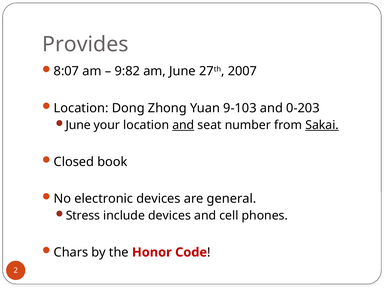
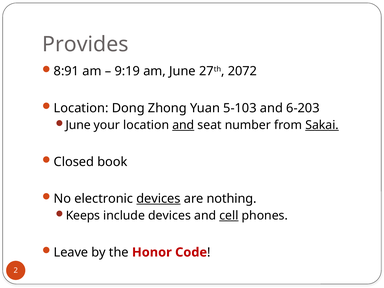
8:07: 8:07 -> 8:91 (66, 71)
9:82: 9:82 -> 9:19 (127, 71)
2007: 2007 -> 2072 (242, 71)
9-103: 9-103 -> 5-103 (240, 108)
0-203: 0-203 -> 6-203 (303, 108)
devices underline: none -> present (158, 199)
general: general -> nothing (232, 199)
Stress: Stress -> Keeps (83, 216)
cell underline: none -> present (229, 216)
Chars: Chars -> Leave (71, 252)
